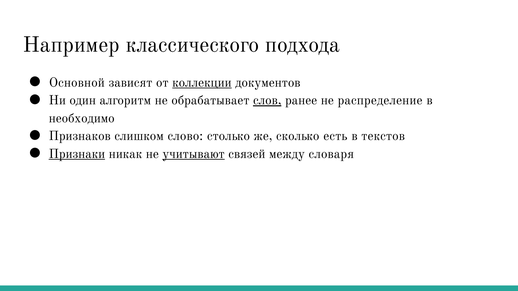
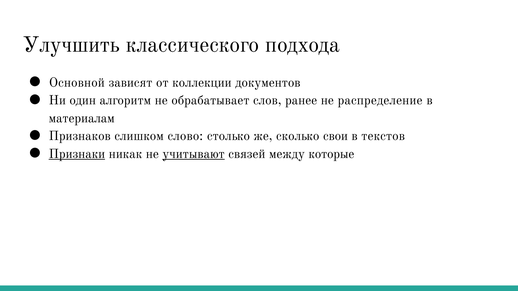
Например: Например -> Улучшить (71, 45)
коллекции underline: present -> none (202, 83)
слов underline: present -> none (267, 100)
необходимо: необходимо -> материалам (82, 118)
есть: есть -> свои (336, 136)
словаря: словаря -> которые (331, 154)
